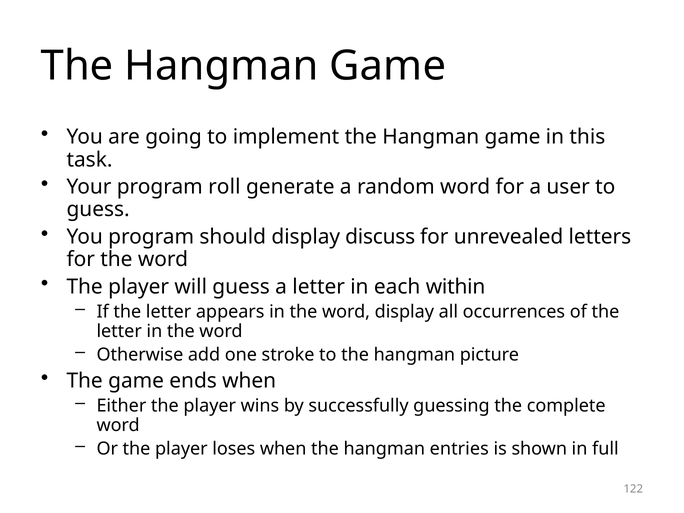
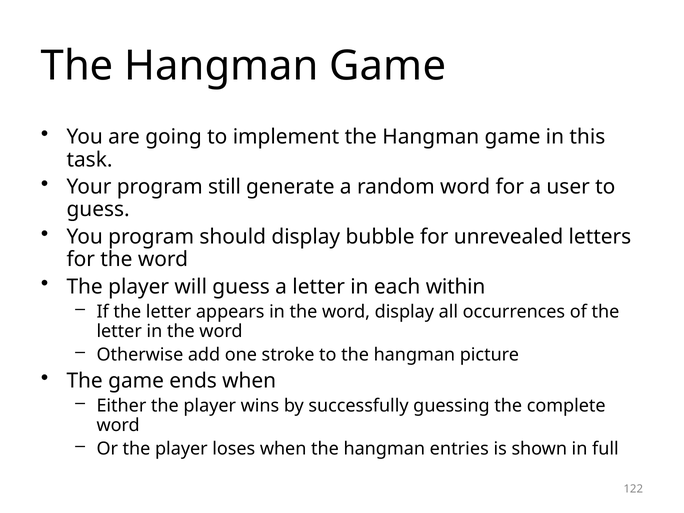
roll: roll -> still (224, 187)
discuss: discuss -> bubble (380, 237)
